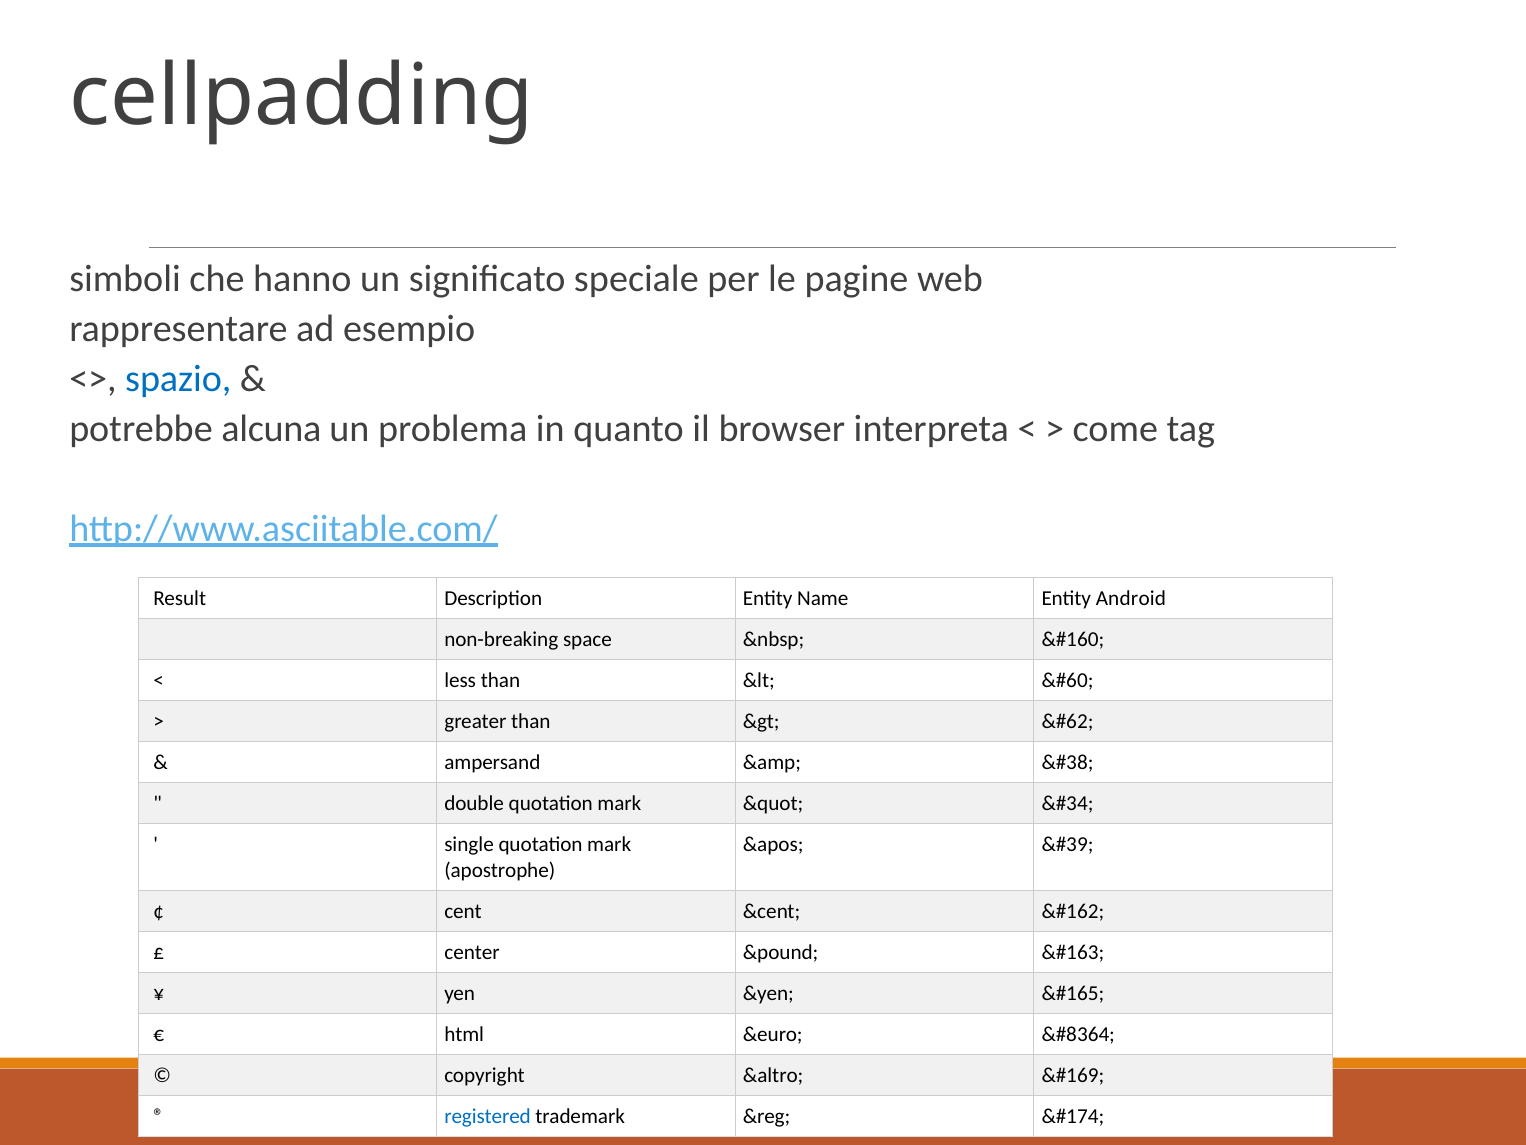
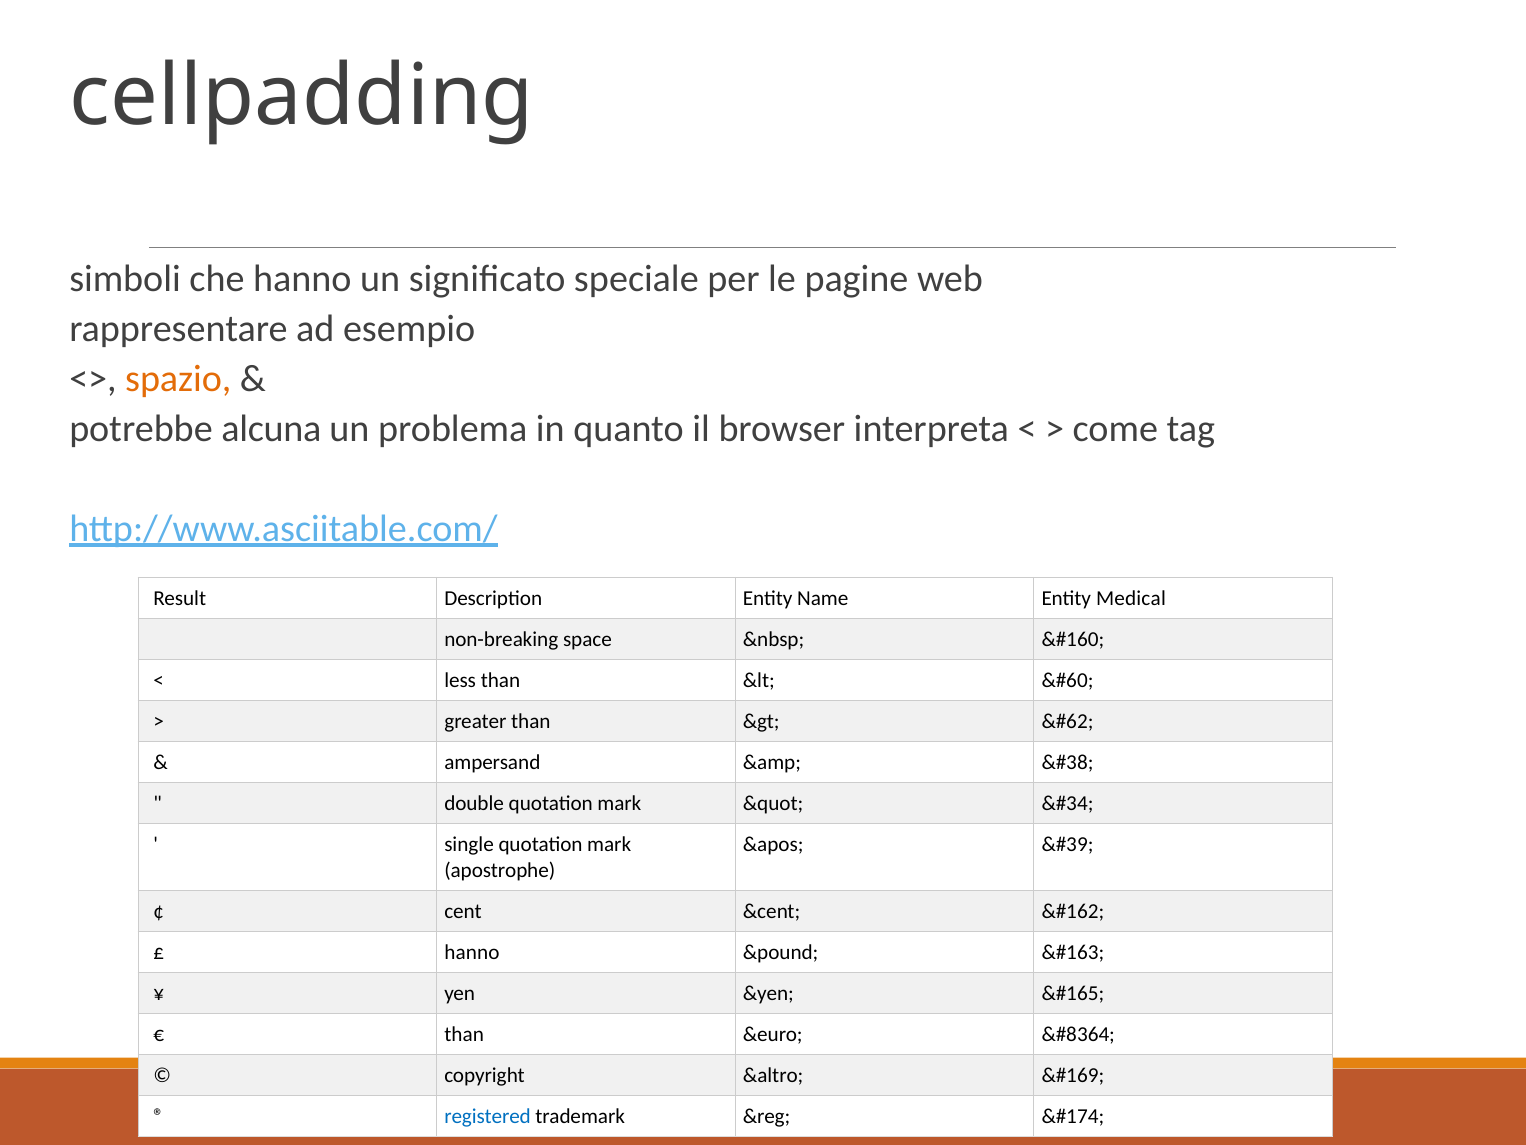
spazio colour: blue -> orange (178, 379)
Android: Android -> Medical (1131, 598)
center: center -> hanno (472, 952)
html: html -> than (464, 1034)
